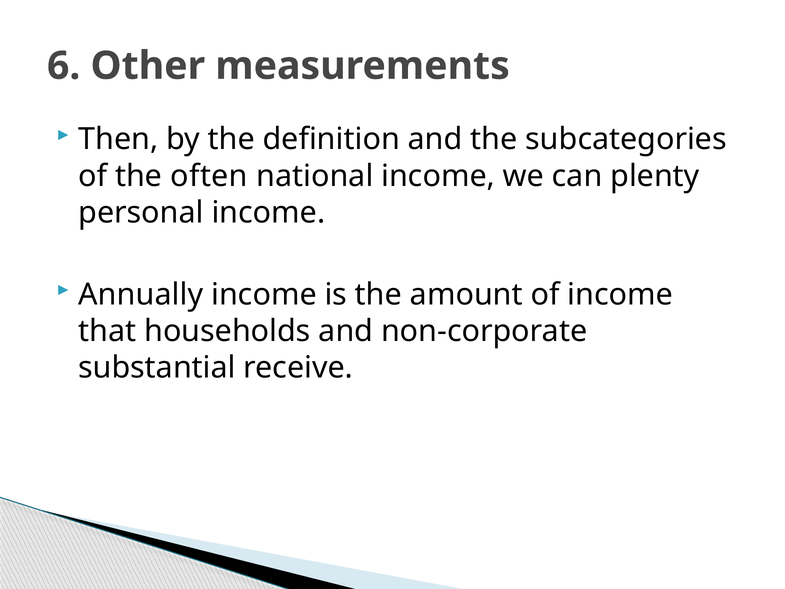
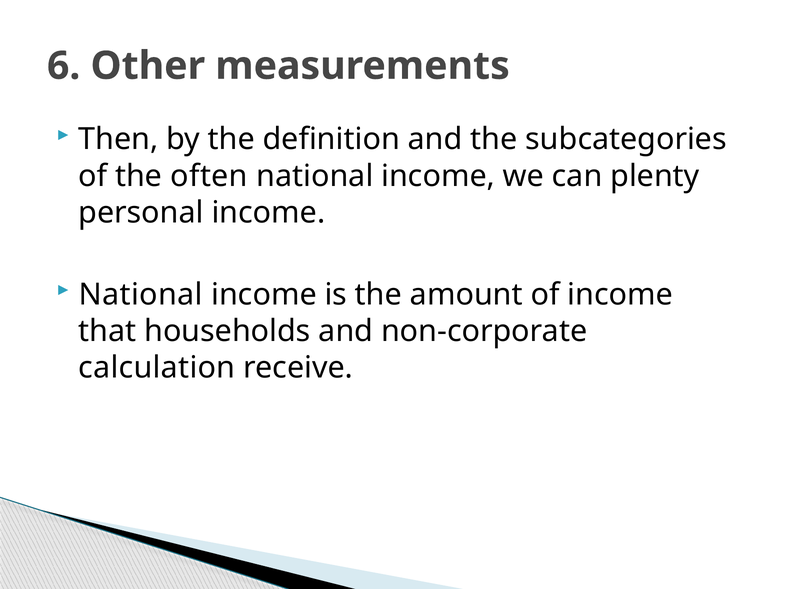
Annually: Annually -> National (141, 294)
substantial: substantial -> calculation (157, 367)
